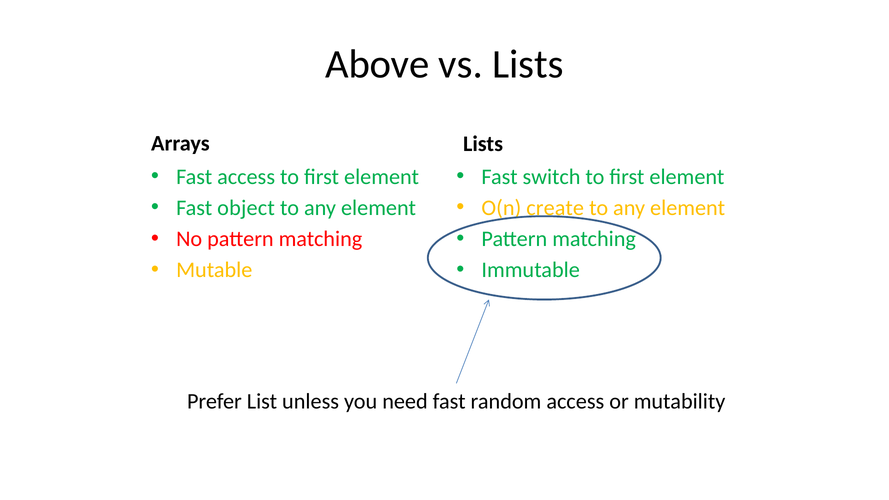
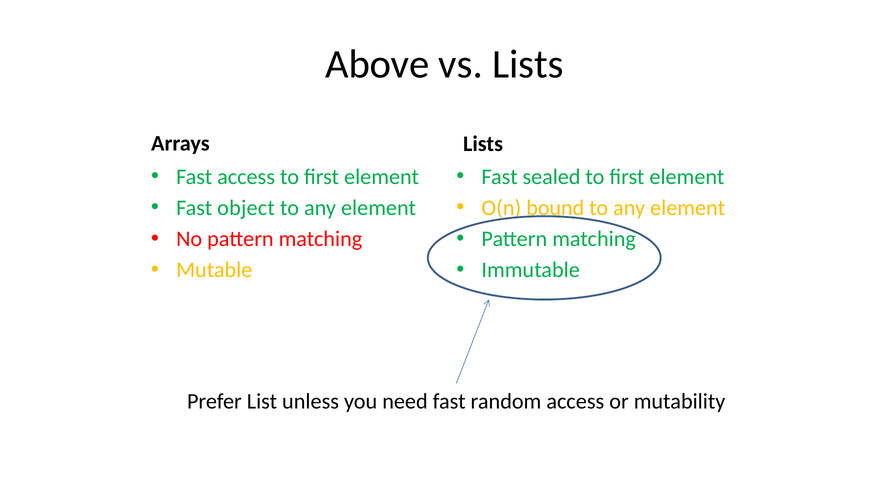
switch: switch -> sealed (552, 177)
create: create -> bound (555, 208)
